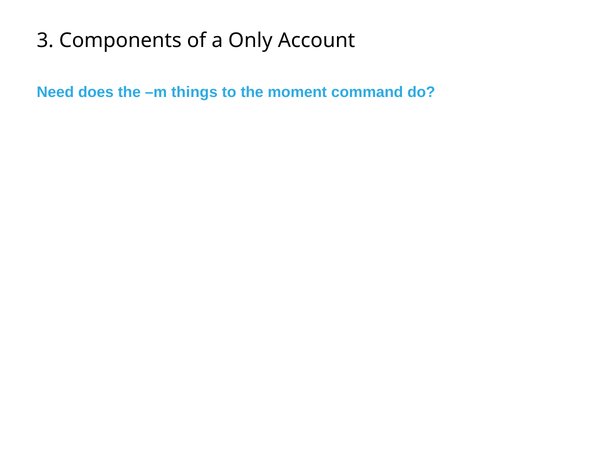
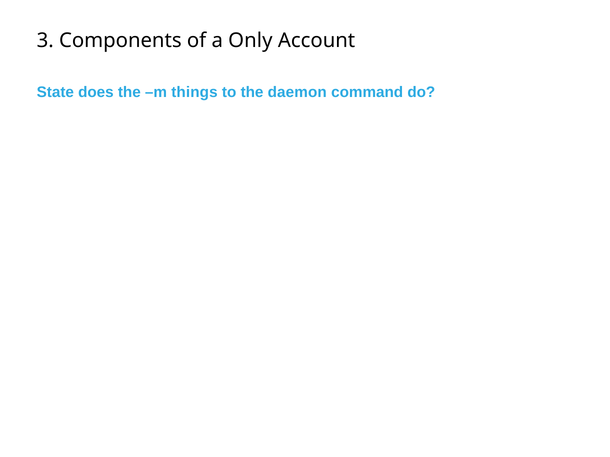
Need: Need -> State (55, 93)
moment: moment -> daemon (297, 93)
